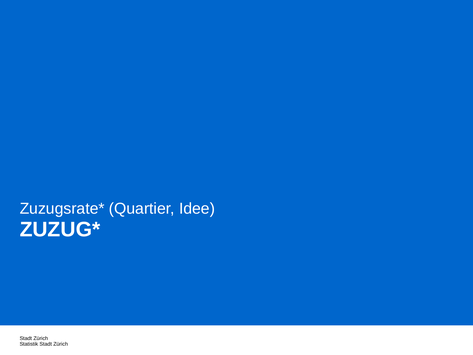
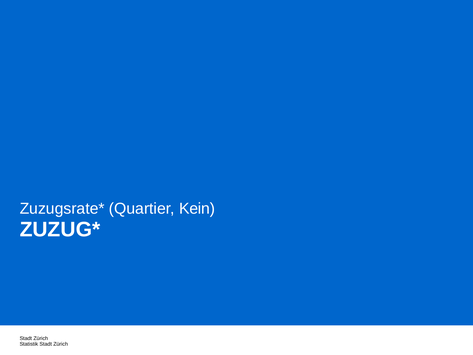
Idee: Idee -> Kein (197, 208)
